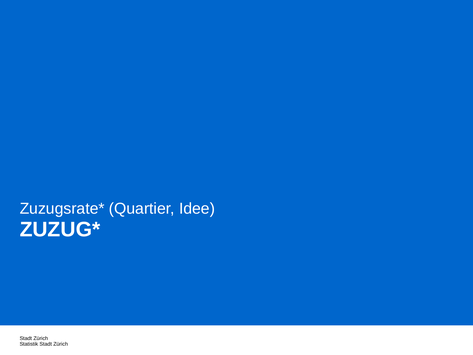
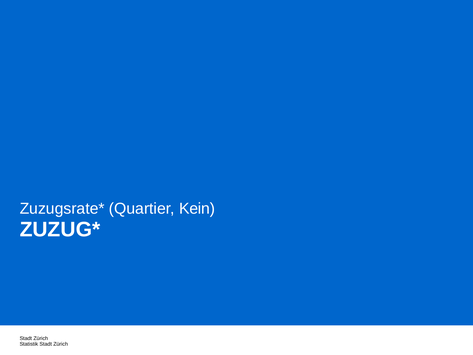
Idee: Idee -> Kein (197, 208)
